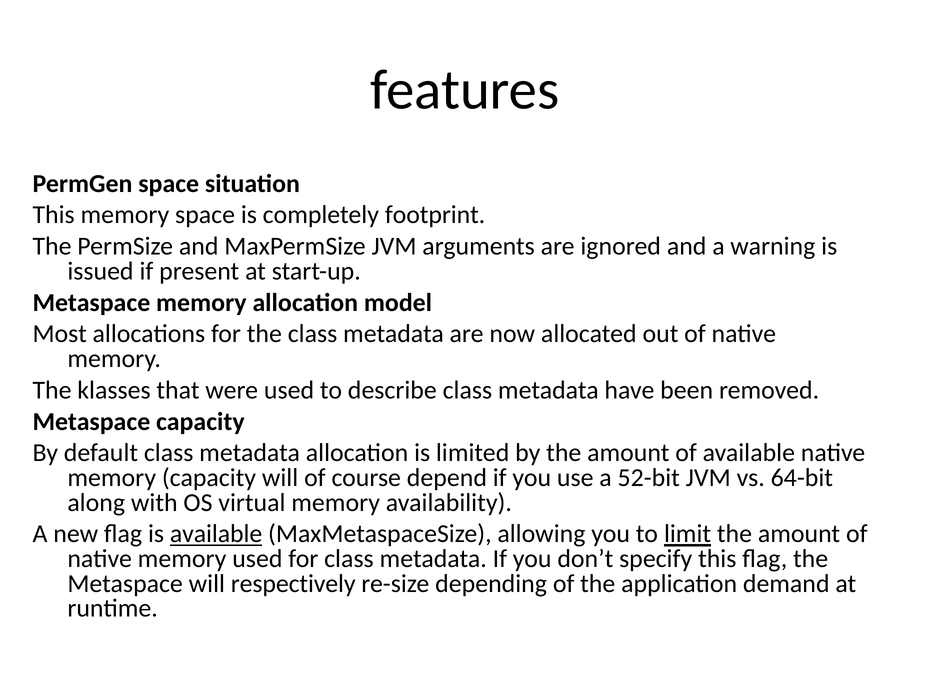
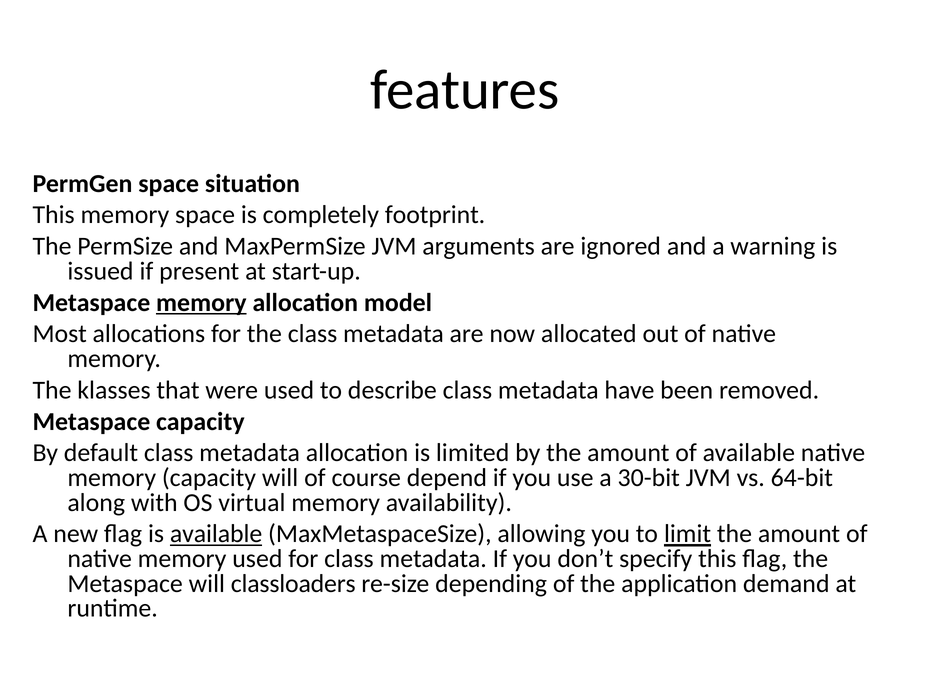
memory underline: none -> present (201, 303)
52-bit: 52-bit -> 30-bit (649, 478)
respectively: respectively -> classloaders (293, 584)
